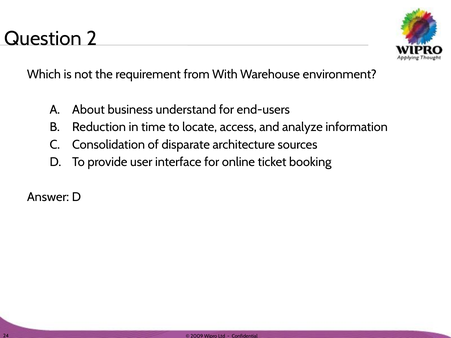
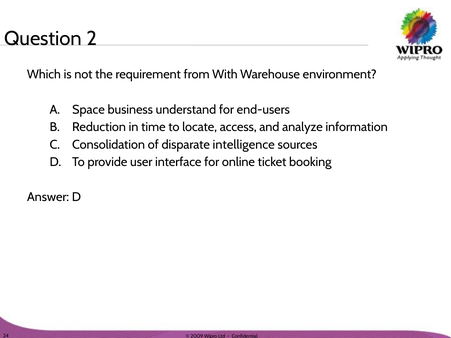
About: About -> Space (88, 110)
architecture: architecture -> intelligence (244, 145)
